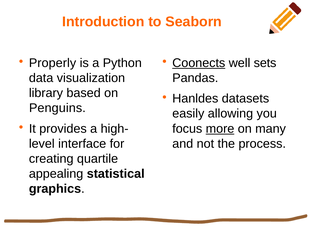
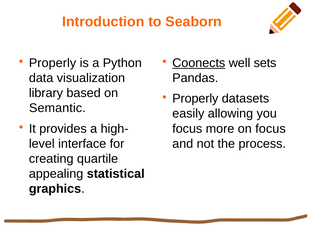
Hanldes: Hanldes -> Properly (195, 99)
Penguins: Penguins -> Semantic (57, 108)
more underline: present -> none (220, 129)
on many: many -> focus (270, 129)
